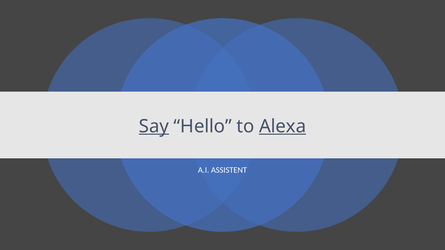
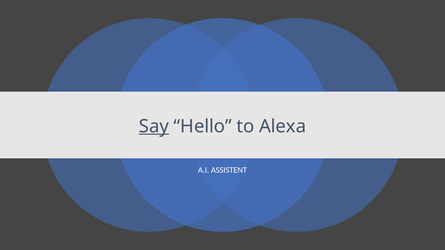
Alexa underline: present -> none (283, 126)
